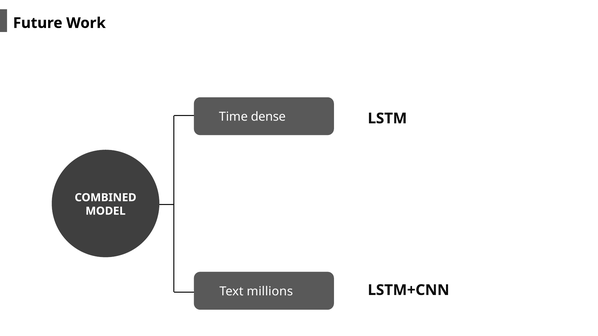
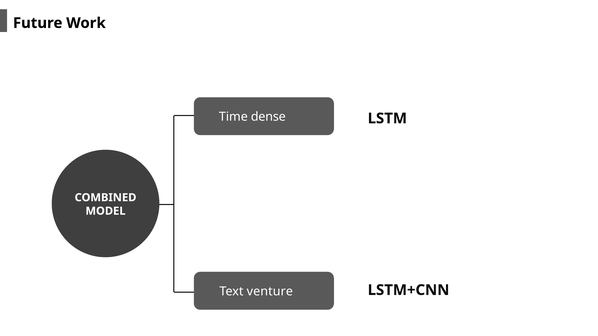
millions: millions -> venture (270, 292)
